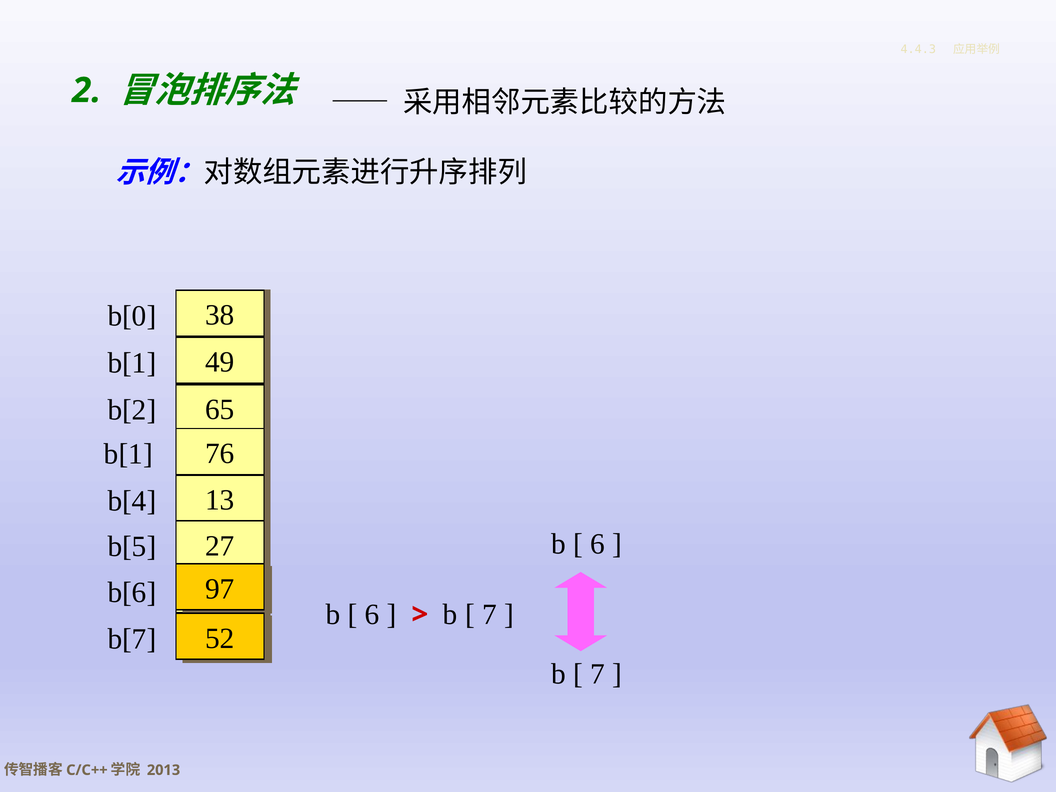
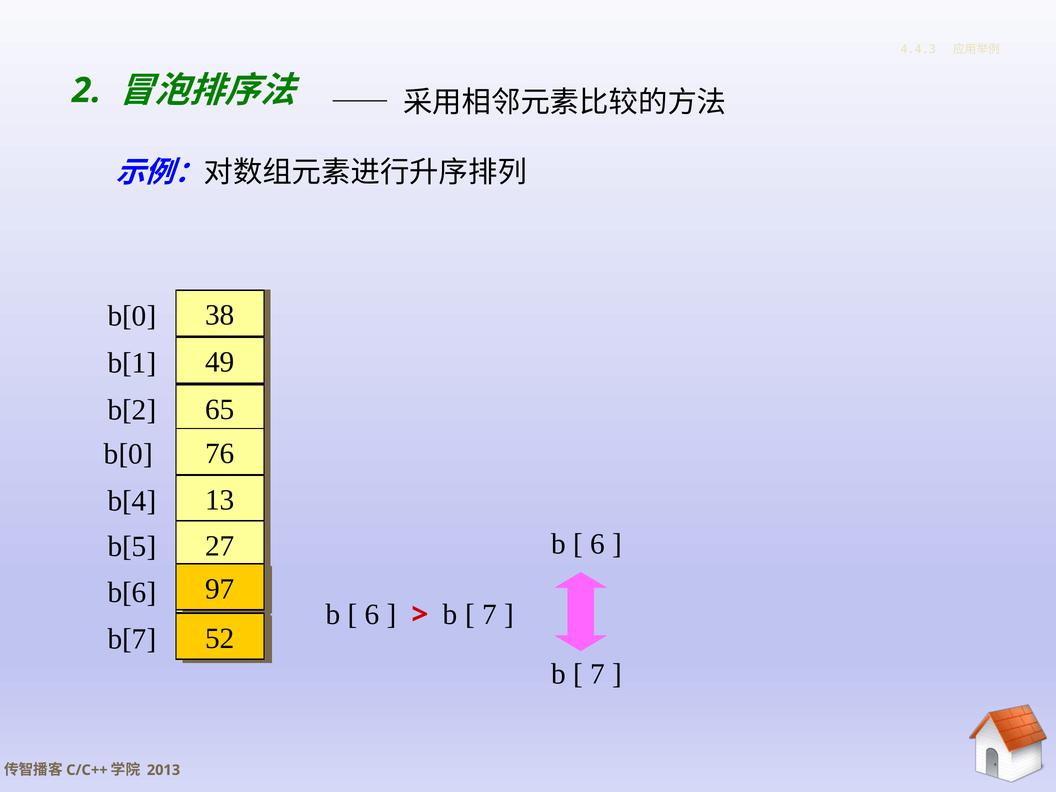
b[1: b[1 -> b[0 (128, 454)
